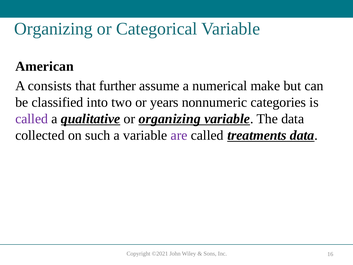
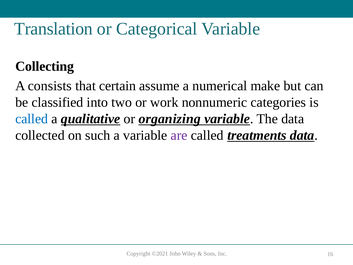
Organizing: Organizing -> Translation (53, 29)
American: American -> Collecting (45, 66)
further: further -> certain (118, 86)
years: years -> work (164, 102)
called colour: purple -> blue (32, 119)
